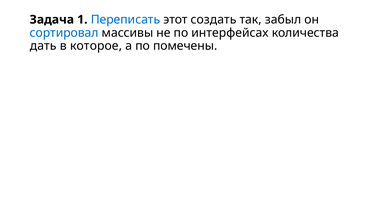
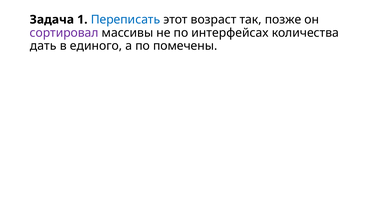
создать: создать -> возраст (214, 20)
забыл: забыл -> позже (283, 20)
сортировал colour: blue -> purple (64, 33)
которое: которое -> единого (96, 46)
